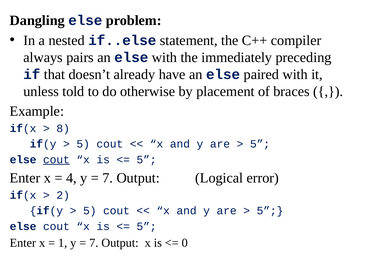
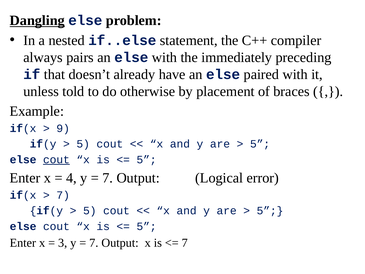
Dangling underline: none -> present (37, 20)
8: 8 -> 9 (63, 128)
2: 2 -> 7 (63, 195)
1: 1 -> 3 (63, 243)
0: 0 -> 7 (185, 243)
